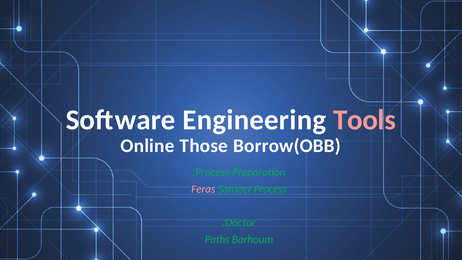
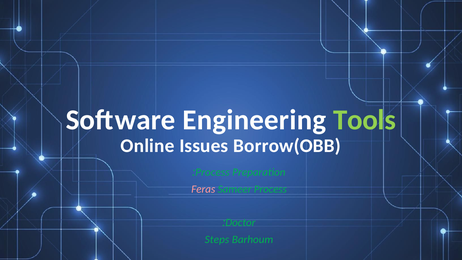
Tools colour: pink -> light green (365, 120)
Those: Those -> Issues (204, 146)
Paths: Paths -> Steps (217, 239)
